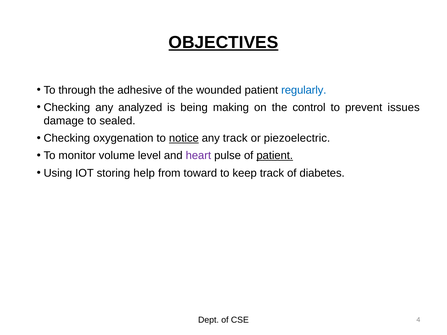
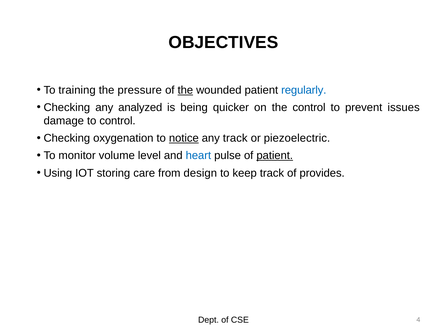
OBJECTIVES underline: present -> none (223, 43)
through: through -> training (77, 90)
adhesive: adhesive -> pressure (140, 90)
the underline: none -> present (185, 90)
making: making -> quicker (231, 108)
to sealed: sealed -> control (117, 121)
heart colour: purple -> blue (198, 156)
help: help -> care (144, 173)
toward: toward -> design (200, 173)
diabetes: diabetes -> provides (322, 173)
